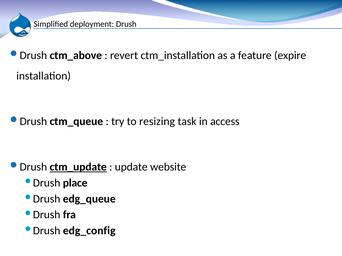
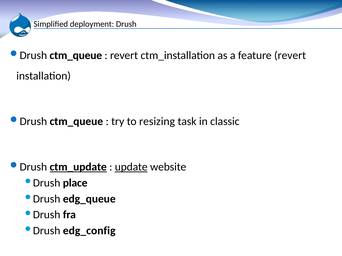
ctm_above: ctm_above -> ctm_queue (76, 56)
feature expire: expire -> revert (290, 56)
access: access -> classic (225, 122)
update underline: none -> present (131, 167)
